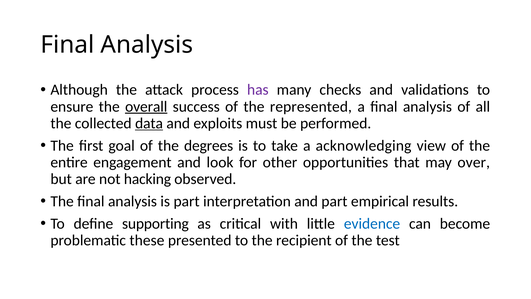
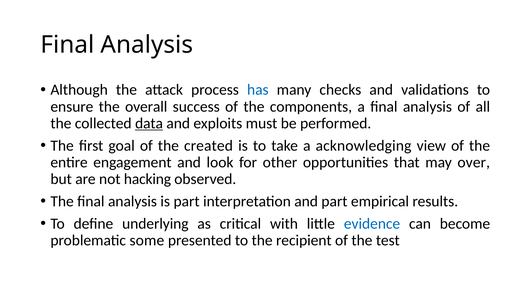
has colour: purple -> blue (258, 90)
overall underline: present -> none (146, 107)
represented: represented -> components (311, 107)
degrees: degrees -> created (208, 146)
supporting: supporting -> underlying (155, 223)
these: these -> some (147, 240)
